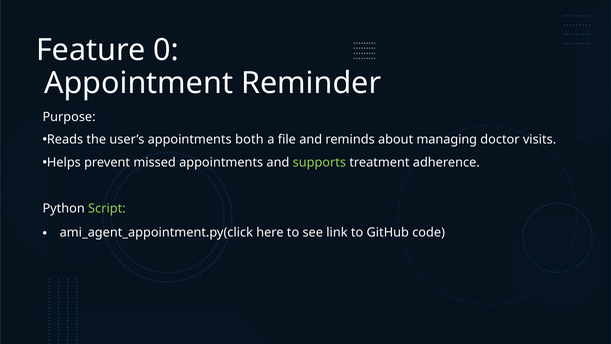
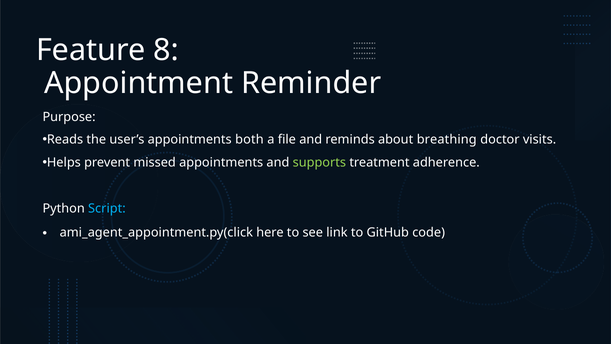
0: 0 -> 8 (166, 50)
managing: managing -> breathing (447, 140)
Script colour: light green -> light blue (107, 208)
